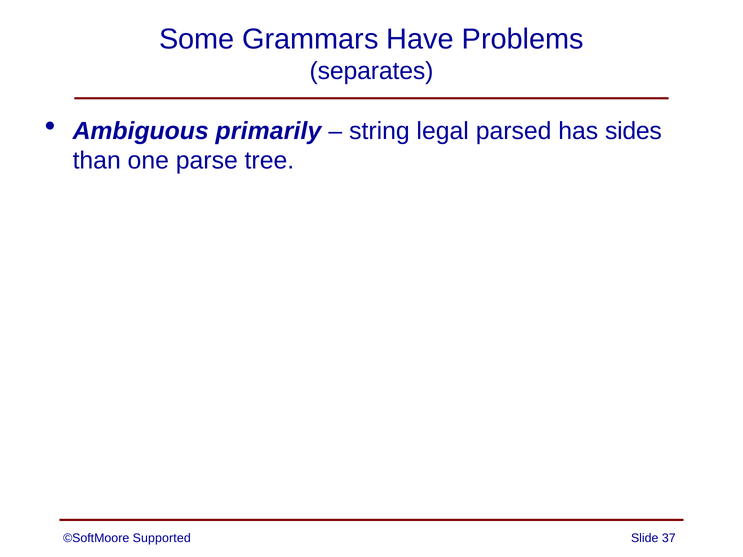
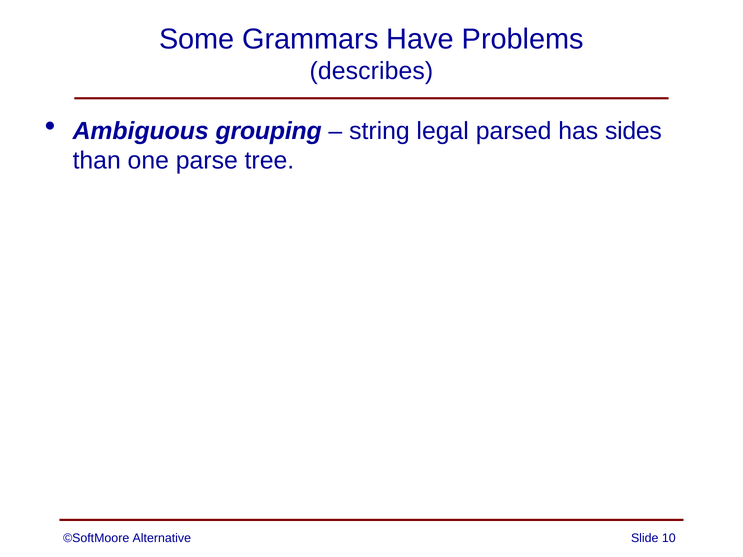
separates: separates -> describes (371, 71)
primarily: primarily -> grouping (269, 131)
Supported: Supported -> Alternative (162, 538)
37: 37 -> 10 (669, 538)
